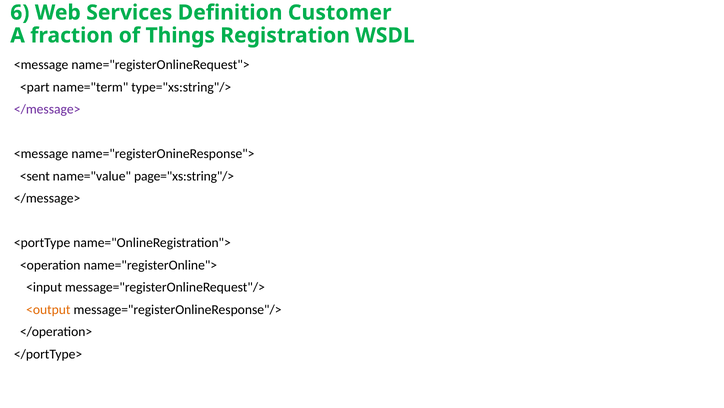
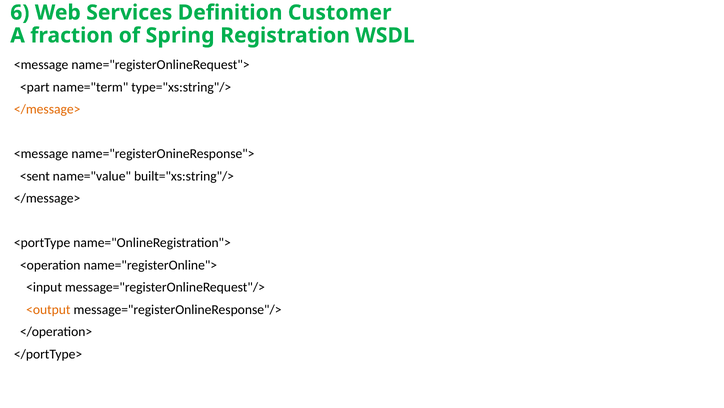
Things: Things -> Spring (180, 35)
</message> colour: purple -> orange (47, 109)
page="xs:string"/>: page="xs:string"/> -> built="xs:string"/> (184, 176)
